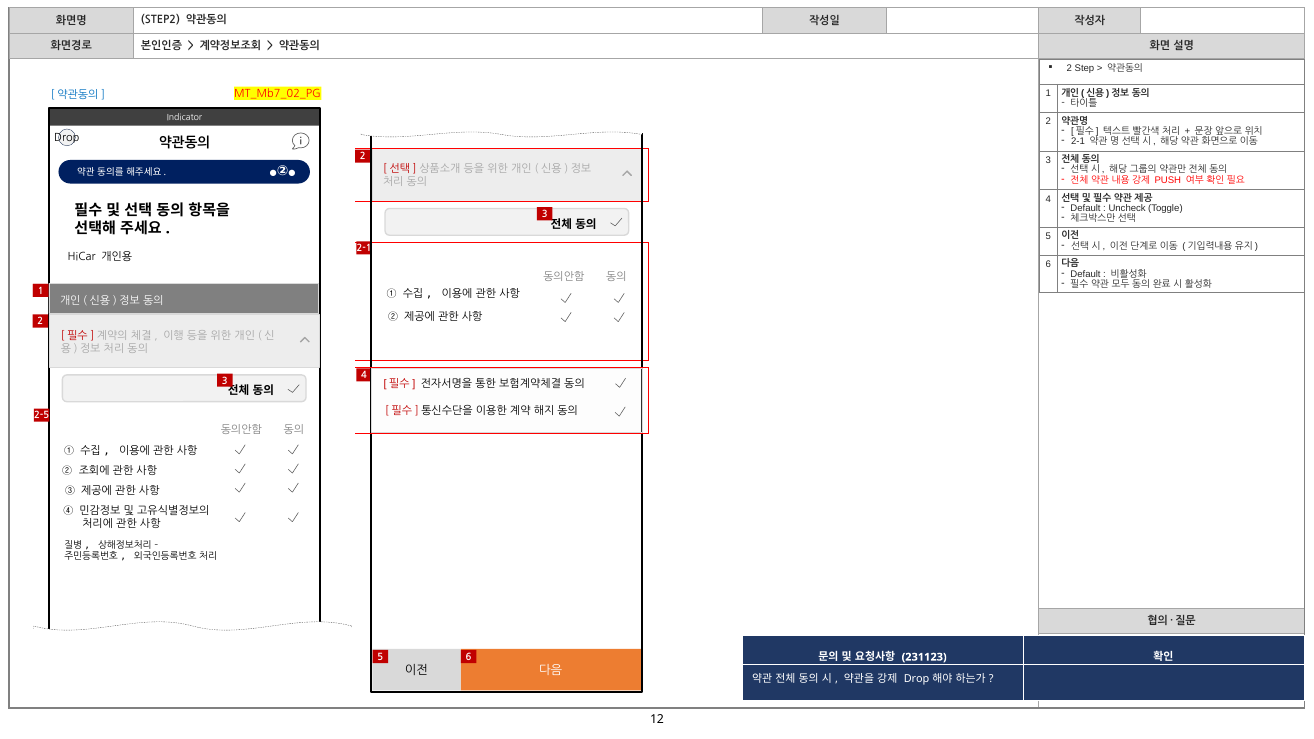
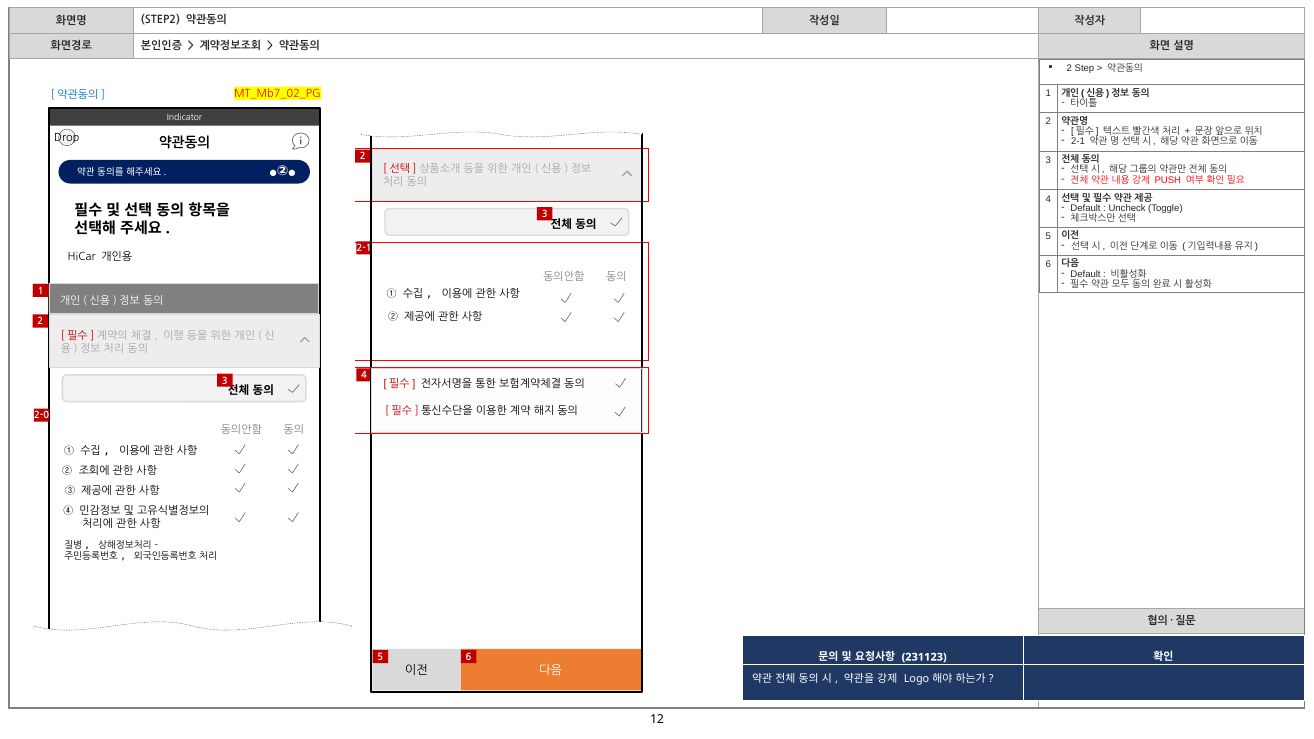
2-5: 2-5 -> 2-0 (42, 416)
Drop: Drop -> Logo (917, 679)
